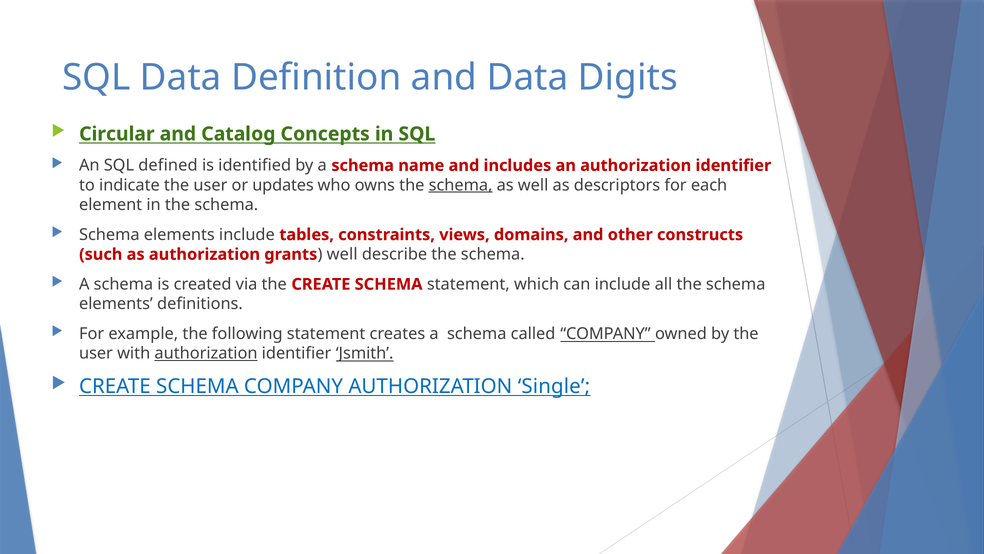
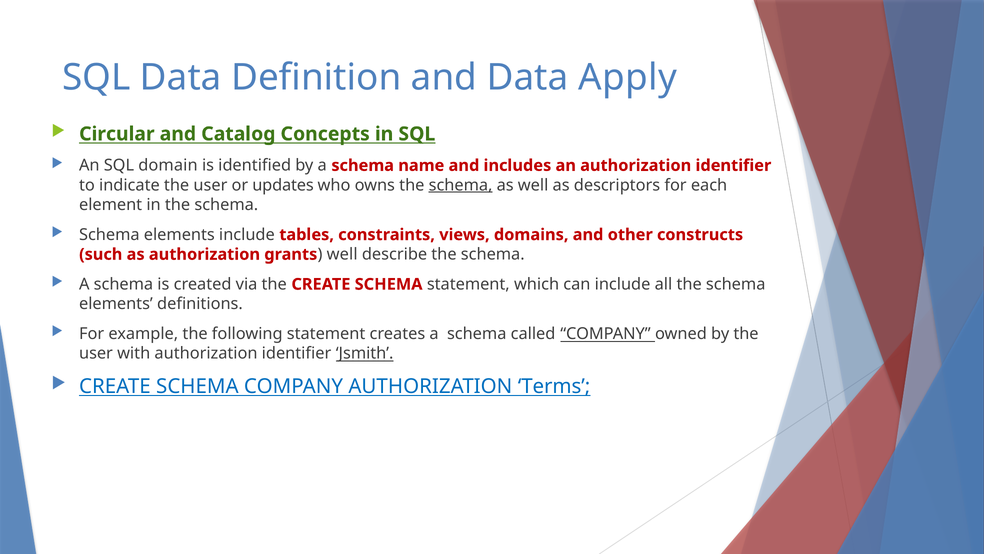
Digits: Digits -> Apply (628, 78)
defined: defined -> domain (168, 165)
authorization underline: present -> none (206, 353)
Single: Single -> Terms (554, 386)
